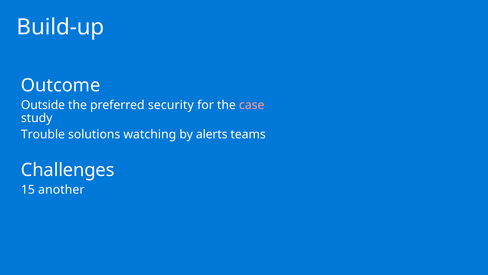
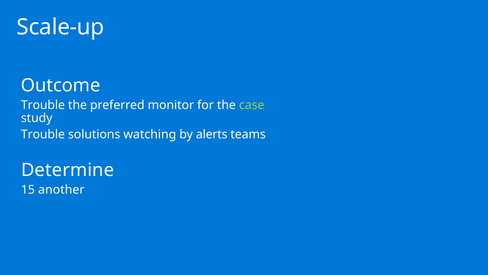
Build-up: Build-up -> Scale-up (60, 27)
Outside: Outside -> Trouble (43, 105)
security: security -> monitor (171, 105)
case colour: pink -> light green (252, 105)
Challenges: Challenges -> Determine (68, 170)
